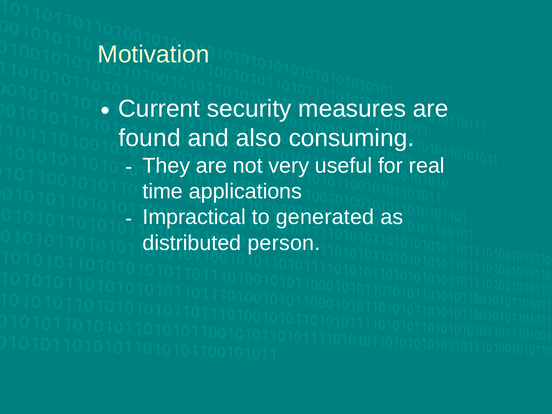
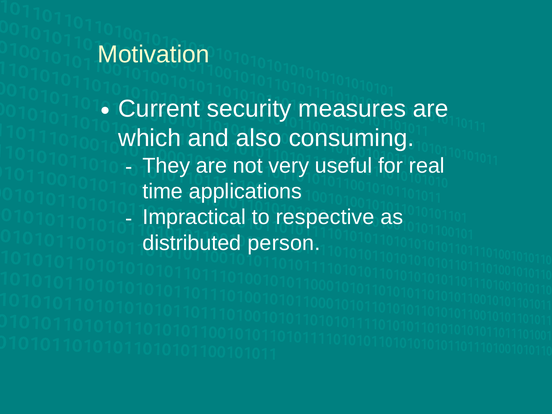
found: found -> which (150, 138)
generated: generated -> respective (325, 217)
